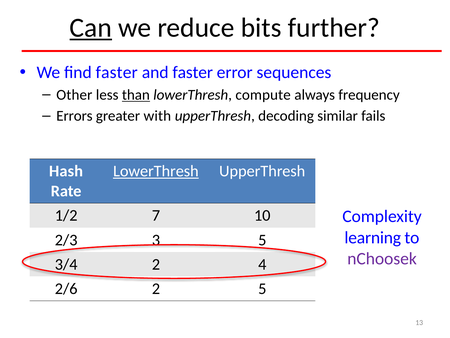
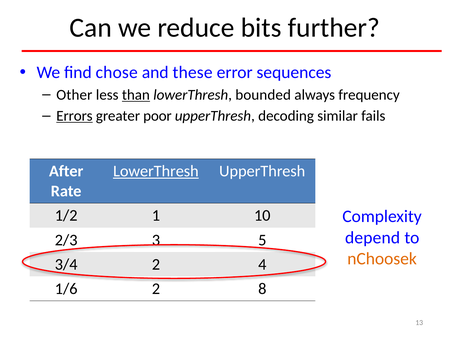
Can underline: present -> none (91, 28)
find faster: faster -> chose (117, 72)
and faster: faster -> these (193, 72)
compute: compute -> bounded (263, 95)
Errors underline: none -> present (74, 116)
with: with -> poor (157, 116)
Hash: Hash -> After (66, 171)
7: 7 -> 1 (156, 215)
learning: learning -> depend (373, 237)
nChoosek colour: purple -> orange (382, 258)
2/6: 2/6 -> 1/6 (66, 288)
2 5: 5 -> 8 (262, 288)
